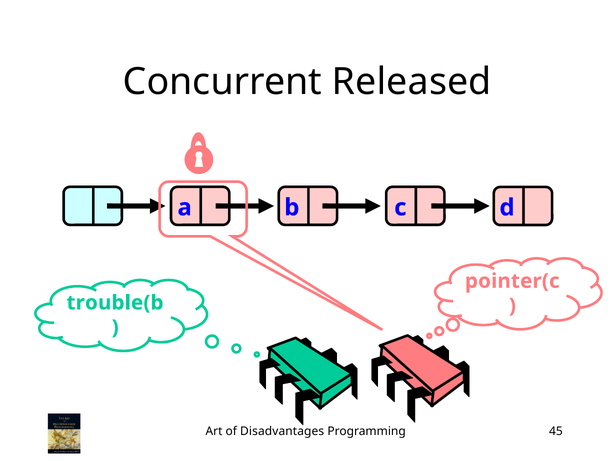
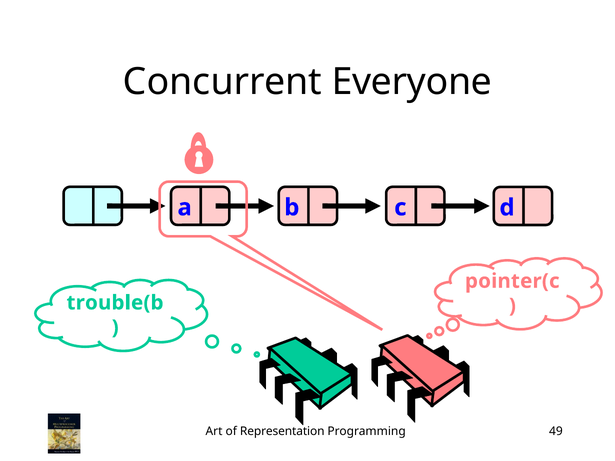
Released: Released -> Everyone (412, 82)
Disadvantages: Disadvantages -> Representation (282, 431)
45: 45 -> 49 (556, 431)
